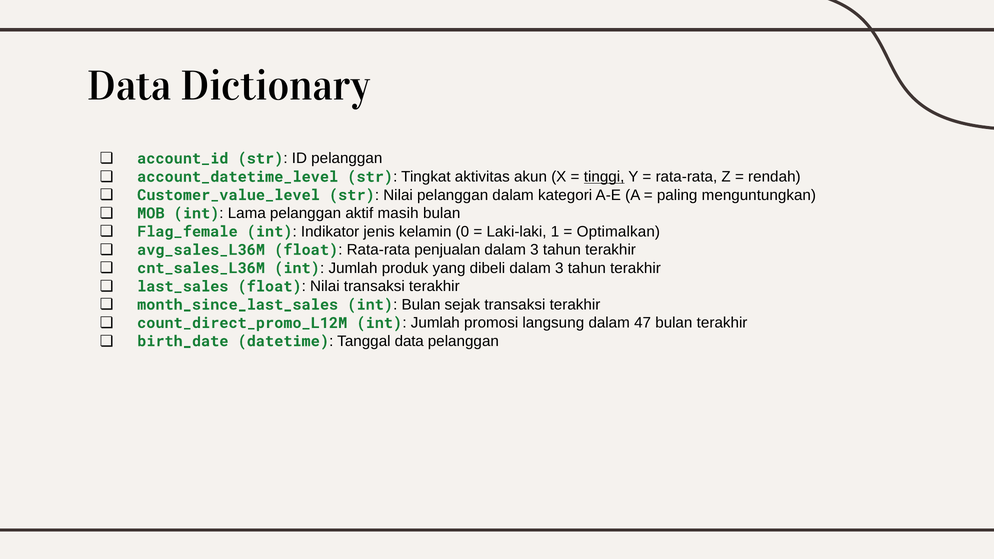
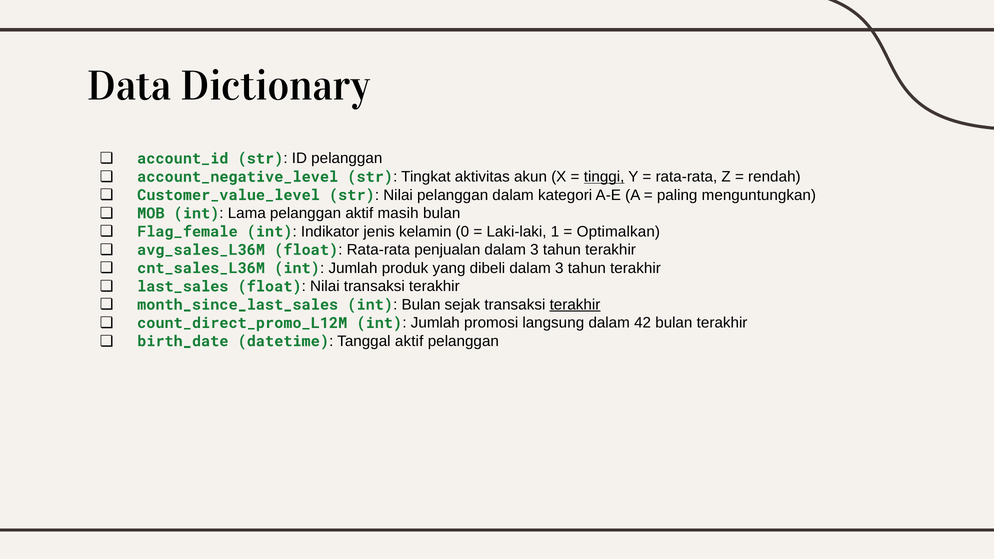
account_datetime_level: account_datetime_level -> account_negative_level (238, 177)
terakhir underline: none -> present (575, 305)
47: 47 -> 42 (643, 323)
Tanggal data: data -> aktif (409, 341)
